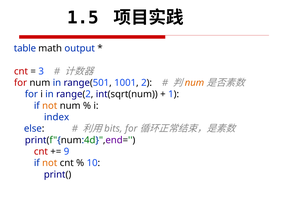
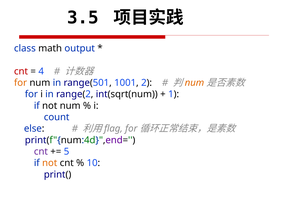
1.5: 1.5 -> 3.5 (83, 18)
table: table -> class (25, 48)
3: 3 -> 4 (41, 71)
for colour: red -> orange (21, 83)
not colour: orange -> black (50, 106)
index: index -> count (57, 117)
bits: bits -> flag (113, 129)
cnt colour: red -> purple (41, 152)
9: 9 -> 5 (66, 152)
